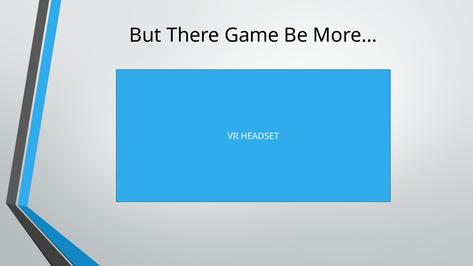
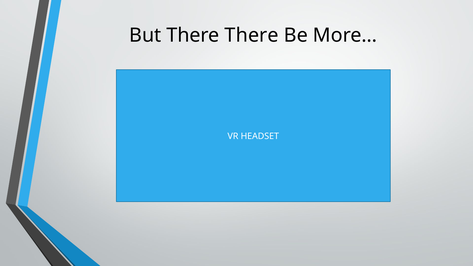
There Game: Game -> There (252, 35)
